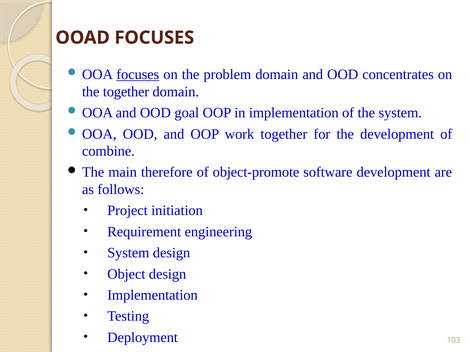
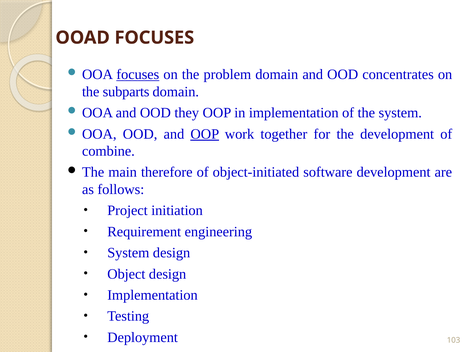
the together: together -> subparts (126, 92)
goal: goal -> they (187, 113)
OOP underline: none -> present (205, 134)
object-promote: object-promote -> object-initiated (256, 172)
